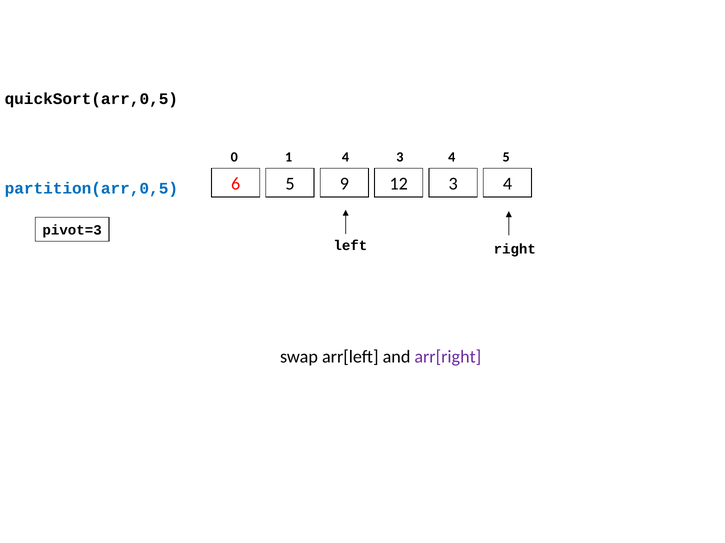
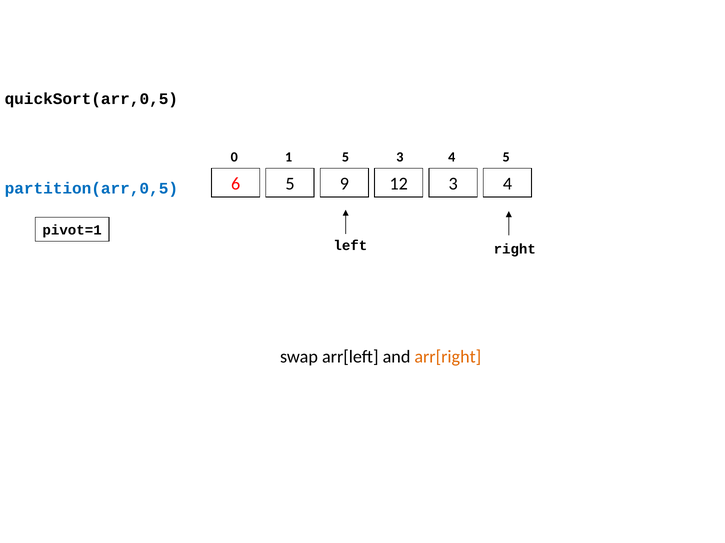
1 4: 4 -> 5 (346, 157)
pivot=3: pivot=3 -> pivot=1 (72, 231)
arr[right colour: purple -> orange (448, 357)
